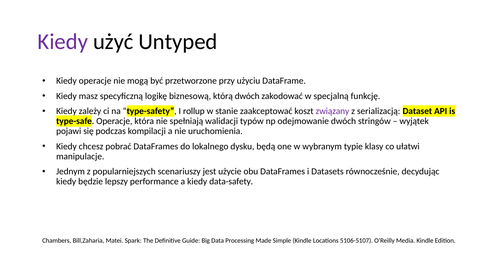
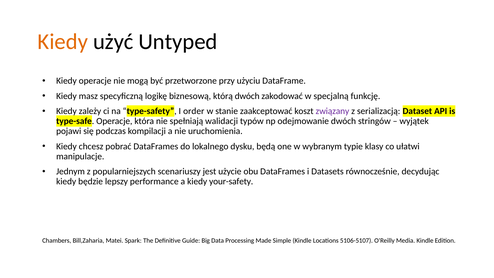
Kiedy colour: purple -> orange (63, 42)
rollup: rollup -> order (194, 111)
data-safety: data-safety -> your-safety (231, 181)
